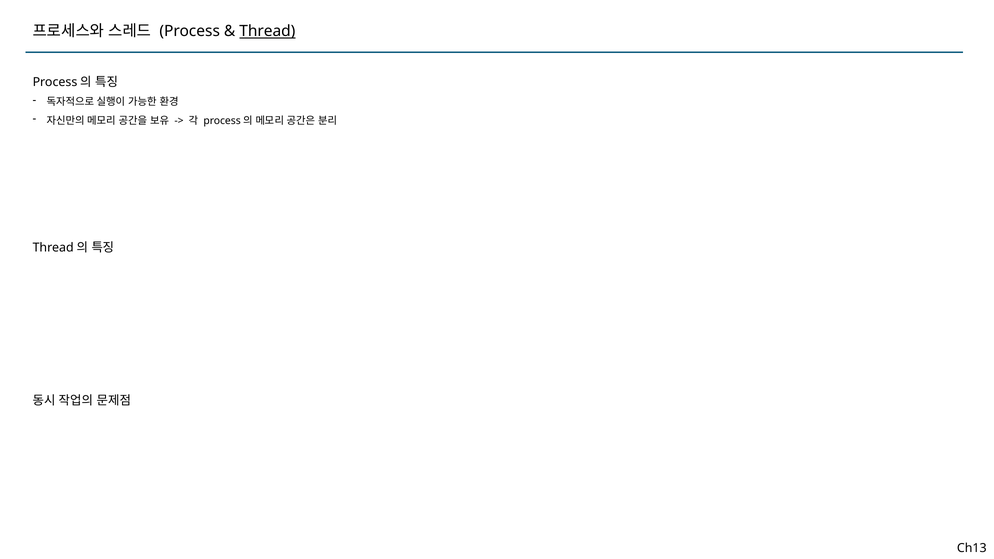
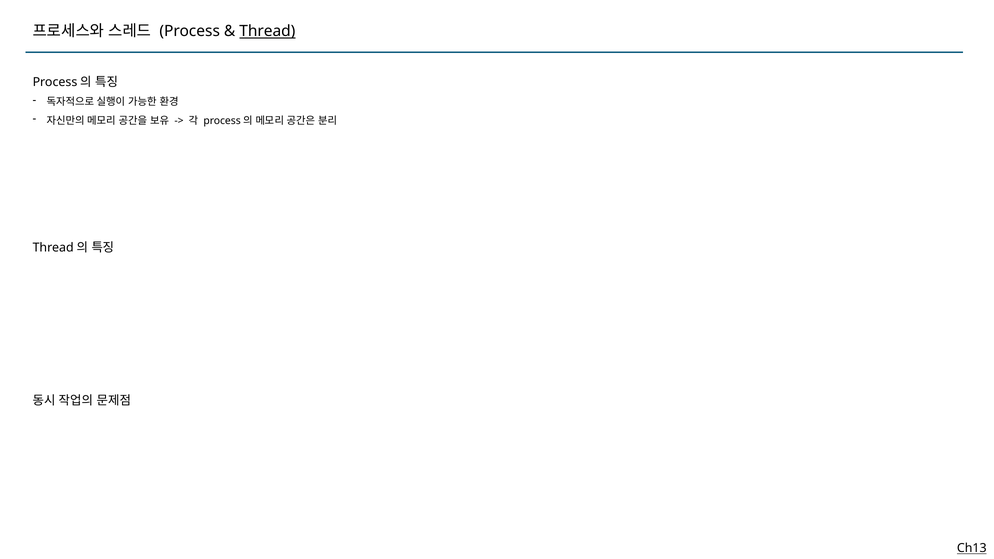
Ch13 underline: none -> present (972, 549)
